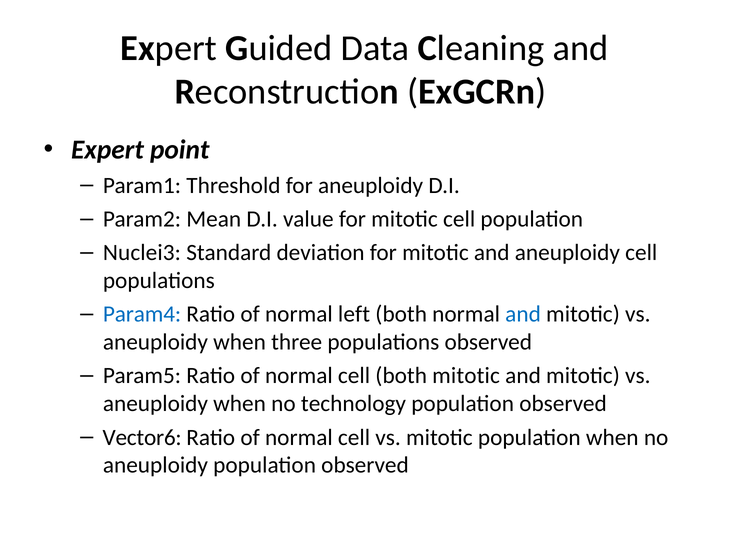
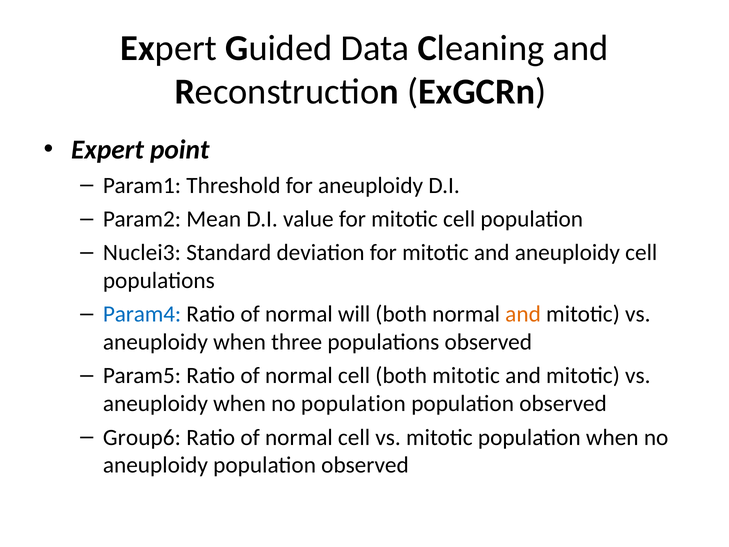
left: left -> will (354, 314)
and colour: blue -> orange (523, 314)
no technology: technology -> population (353, 404)
Vector6: Vector6 -> Group6 (142, 437)
